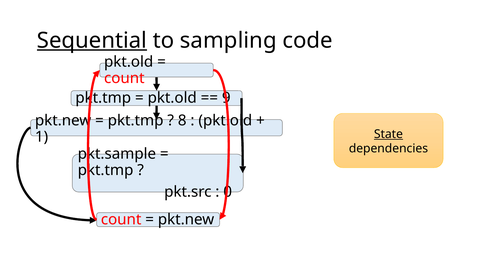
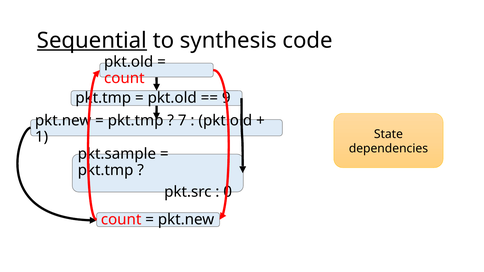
sampling: sampling -> synthesis (228, 41)
8: 8 -> 7 (182, 120)
State underline: present -> none (388, 134)
